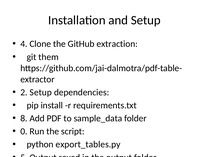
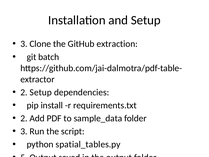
4: 4 -> 3 (24, 44)
them: them -> batch (49, 57)
8: 8 -> 2 (24, 118)
0: 0 -> 3 (24, 131)
export_tables.py: export_tables.py -> spatial_tables.py (88, 144)
